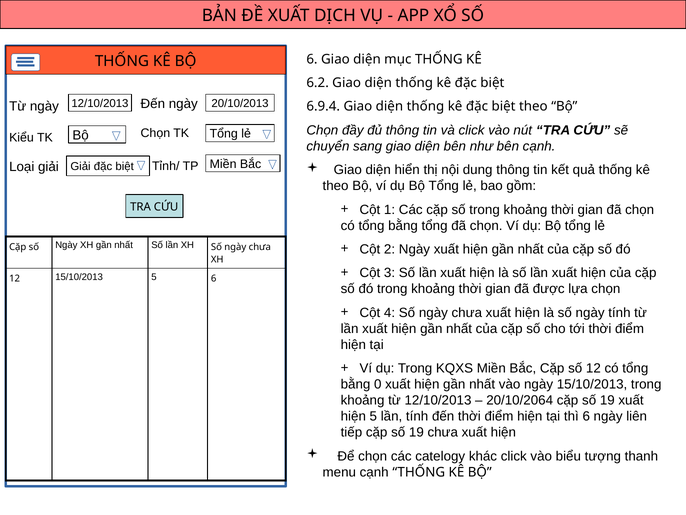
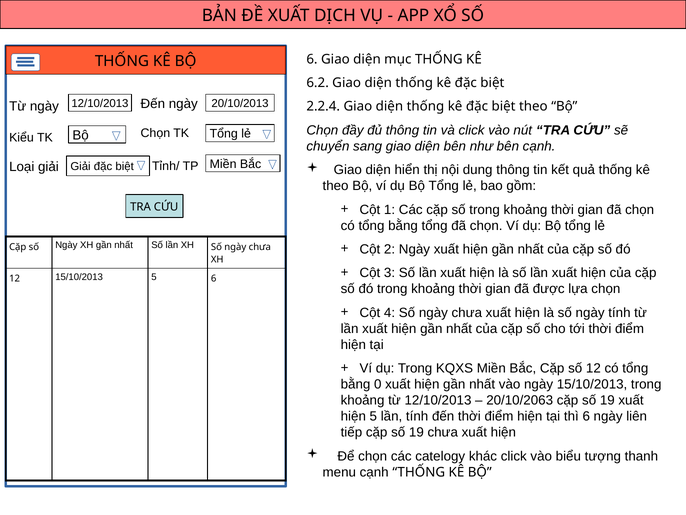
6.9.4: 6.9.4 -> 2.2.4 (323, 106)
20/10/2064: 20/10/2064 -> 20/10/2063 (520, 400)
